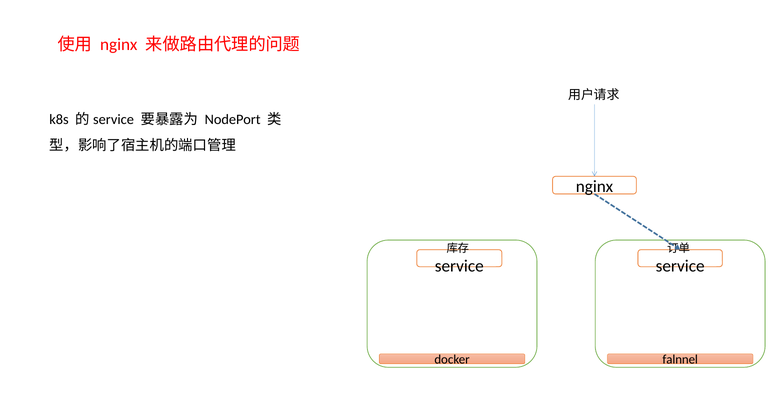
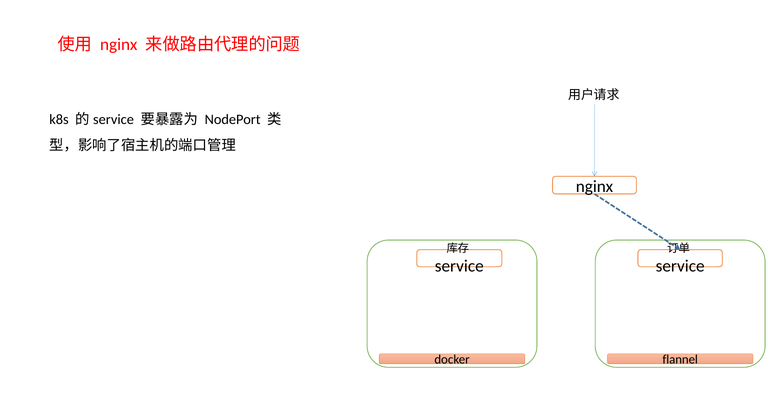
falnnel: falnnel -> flannel (680, 360)
